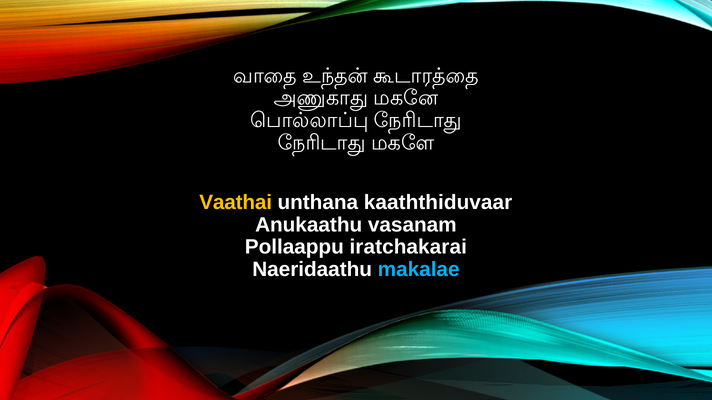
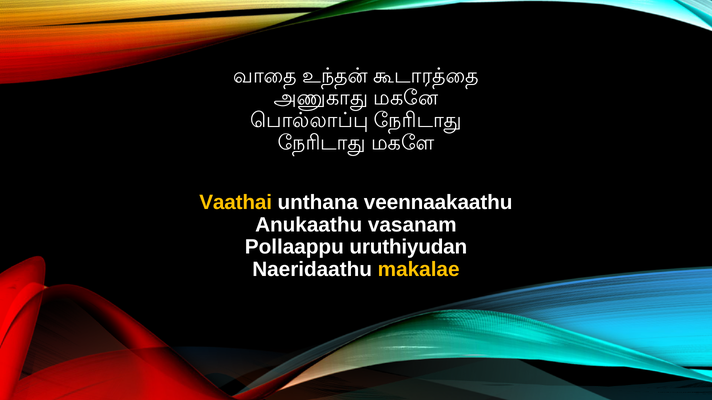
kaaththiduvaar: kaaththiduvaar -> veennaakaathu (438, 203)
iratchakarai: iratchakarai -> uruthiyudan (408, 247)
makalae colour: light blue -> yellow (419, 270)
